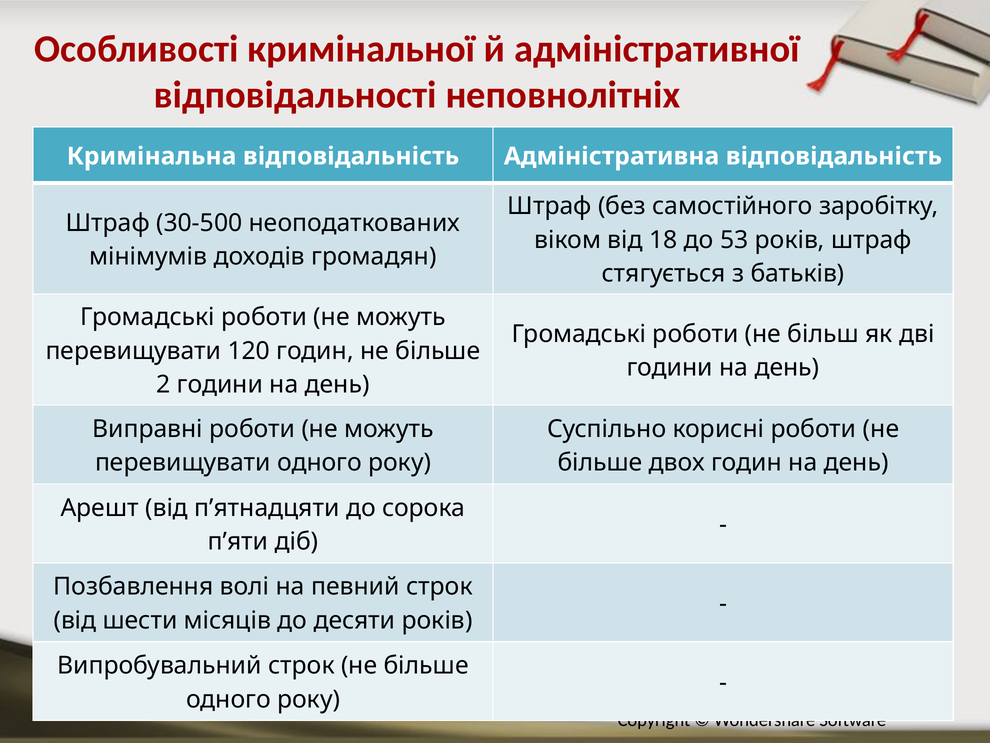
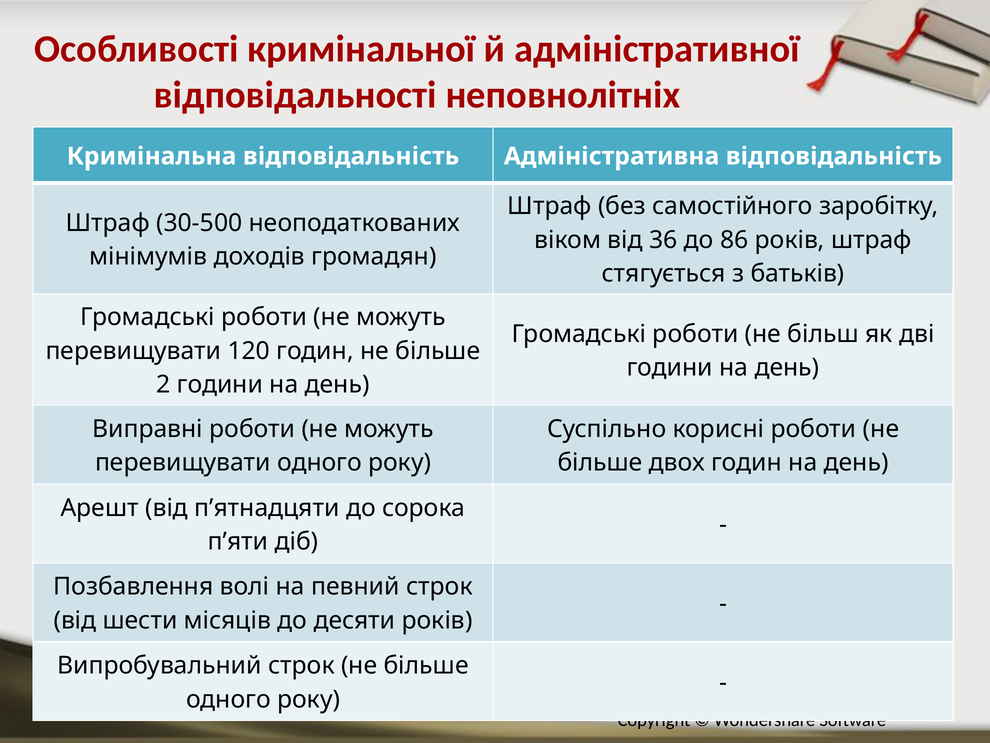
18: 18 -> 36 (663, 240)
53: 53 -> 86 (734, 240)
